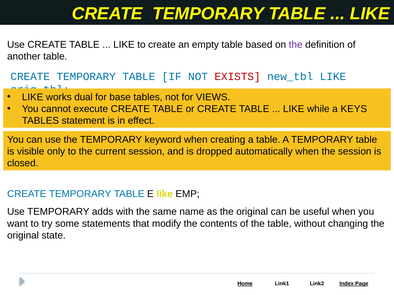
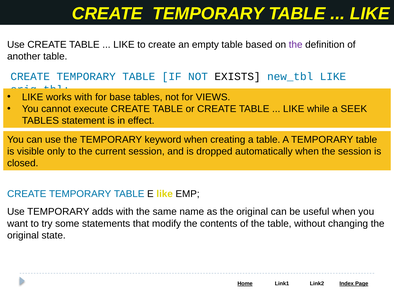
EXISTS colour: red -> black (238, 77)
dual: dual -> with (83, 97)
KEYS: KEYS -> SEEK (354, 109)
